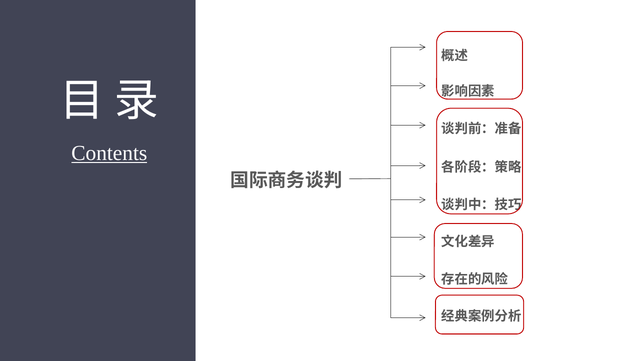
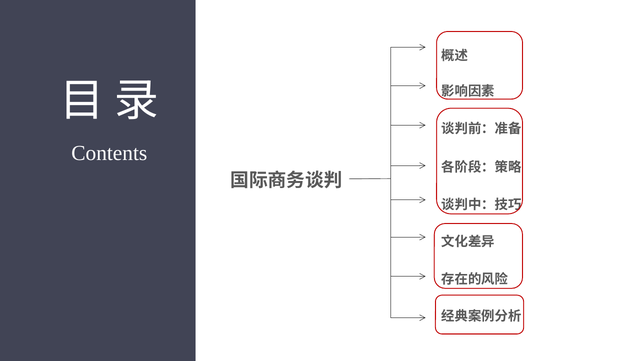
Contents underline: present -> none (109, 153)
